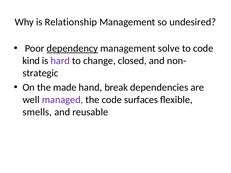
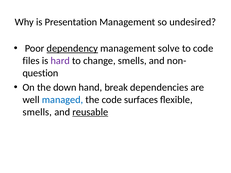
Relationship: Relationship -> Presentation (71, 22)
kind: kind -> files (31, 61)
change closed: closed -> smells (132, 61)
strategic: strategic -> question (40, 73)
made: made -> down (65, 88)
managed colour: purple -> blue (63, 100)
reusable underline: none -> present (90, 112)
